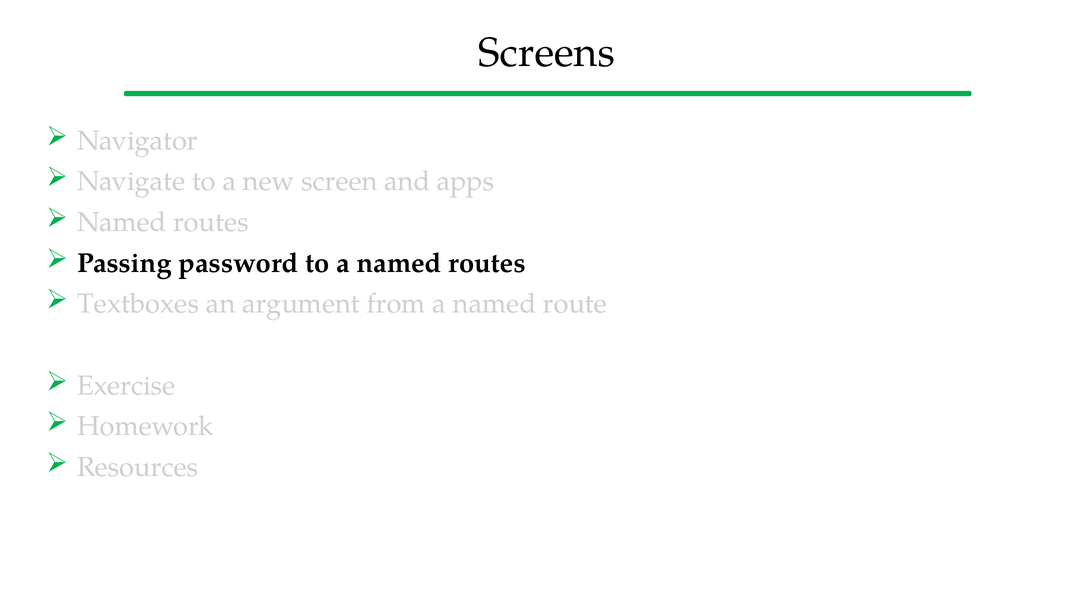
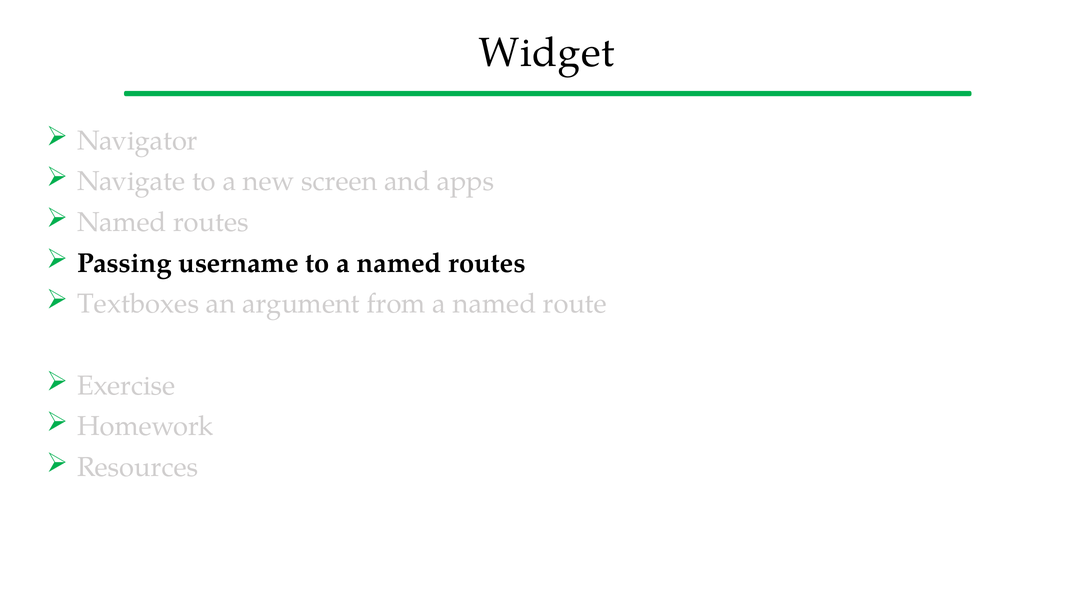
Screens: Screens -> Widget (547, 53)
password: password -> username (239, 263)
